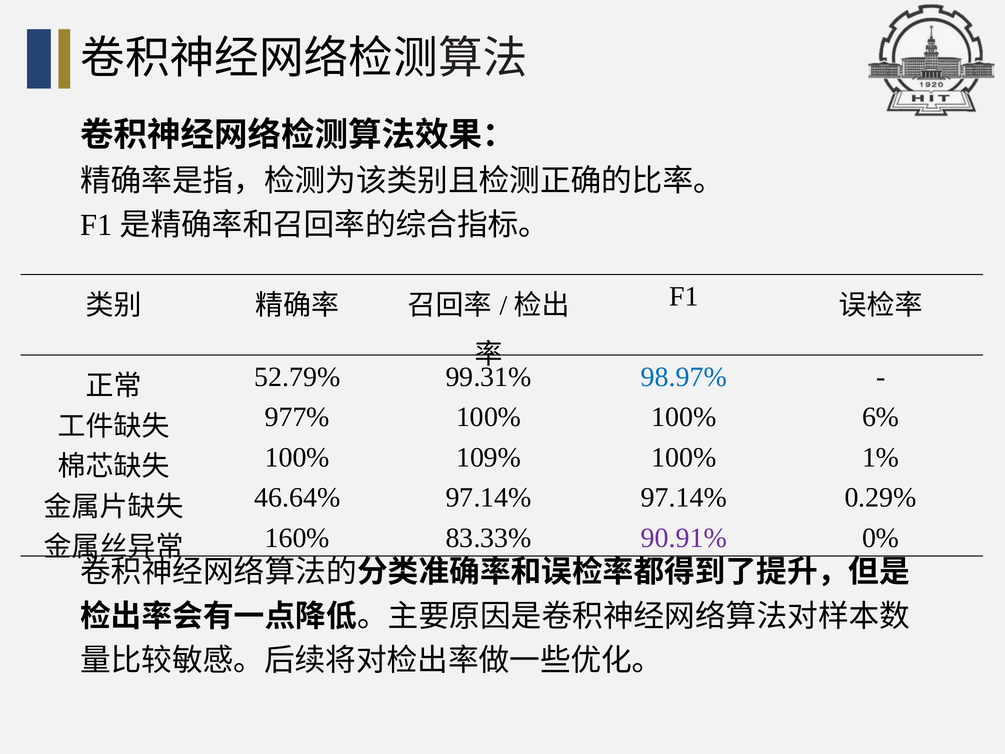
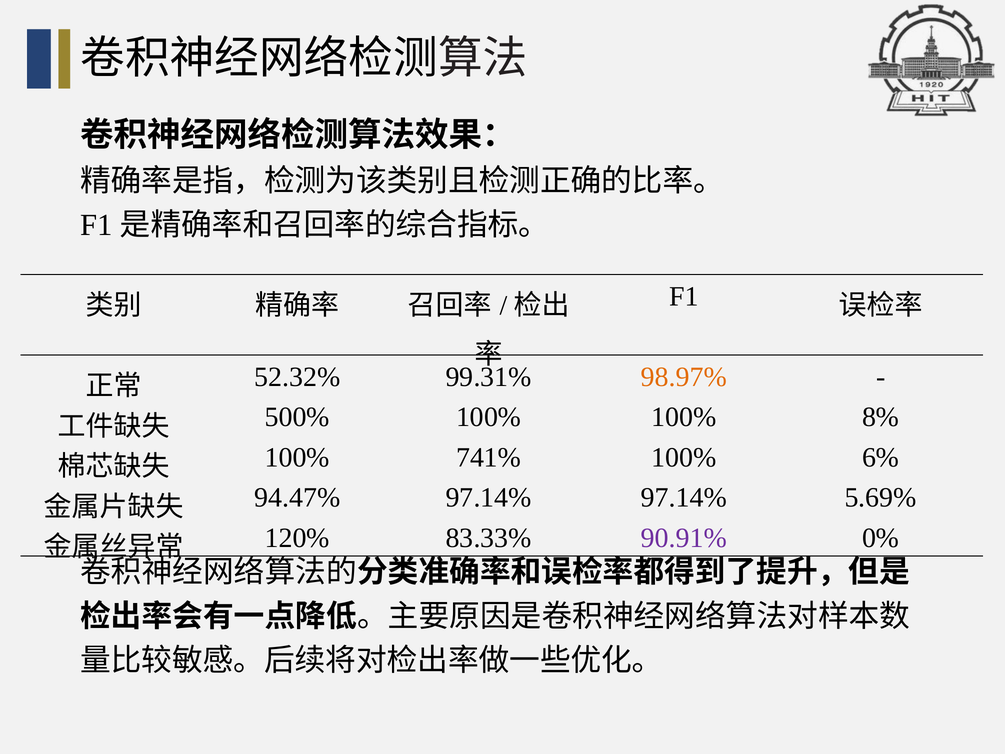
52.79%: 52.79% -> 52.32% (297, 377)
98.97% colour: blue -> orange (684, 377)
977%: 977% -> 500% (297, 417)
6%: 6% -> 8% (881, 417)
109%: 109% -> 741% (489, 457)
1%: 1% -> 6% (881, 457)
46.64%: 46.64% -> 94.47% (297, 497)
0.29%: 0.29% -> 5.69% (881, 497)
160%: 160% -> 120% (297, 538)
